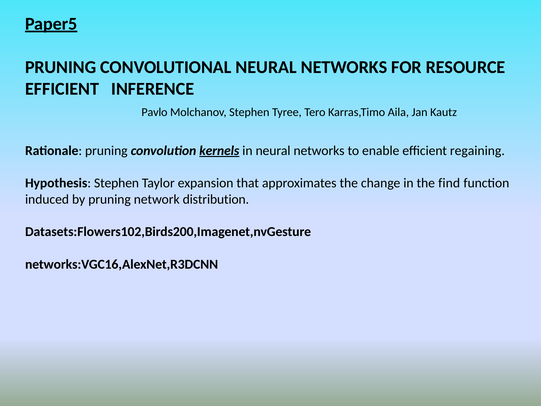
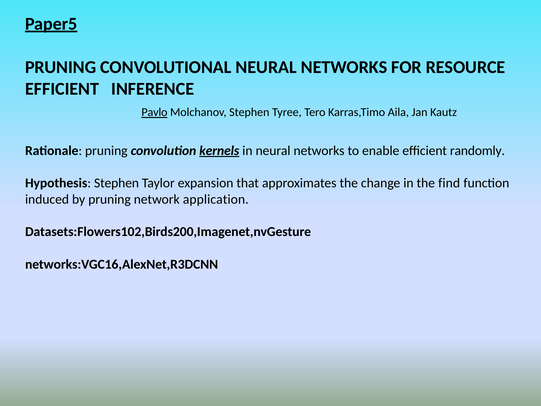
Pavlo underline: none -> present (154, 112)
regaining: regaining -> randomly (477, 151)
distribution: distribution -> application (216, 199)
